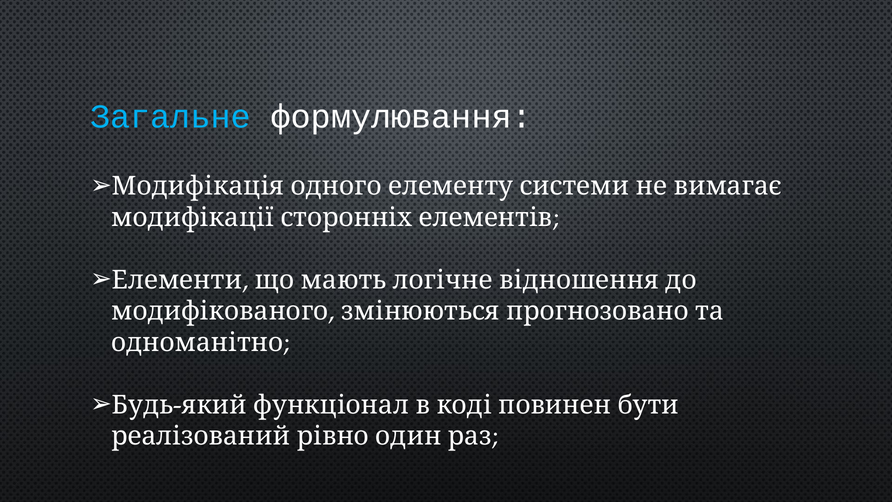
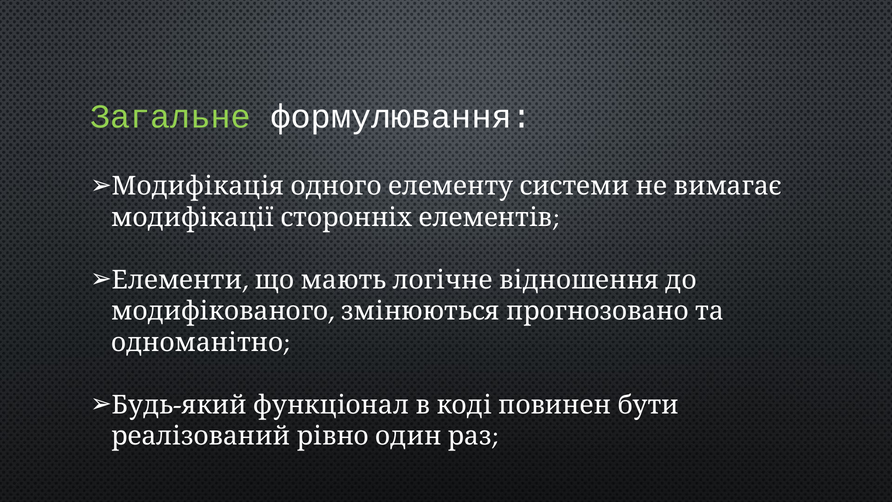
Загальне colour: light blue -> light green (170, 117)
